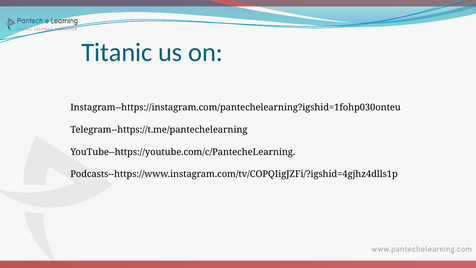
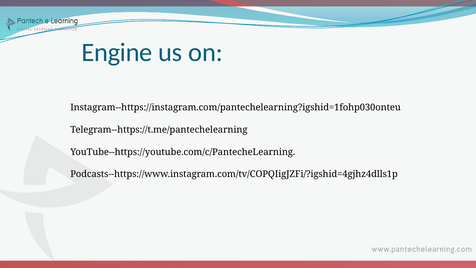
Titanic: Titanic -> Engine (117, 52)
